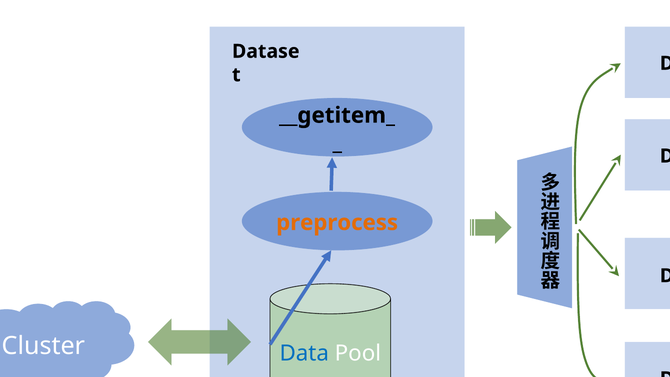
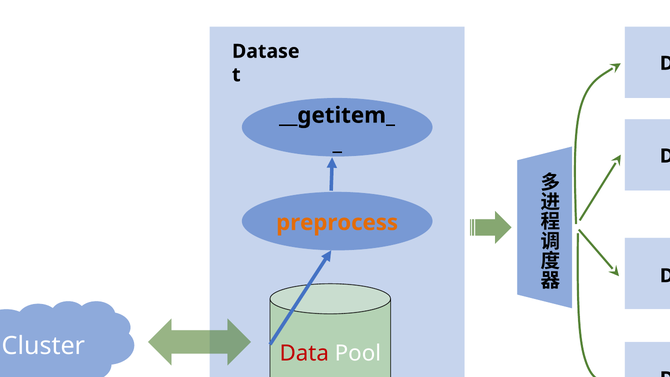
Data colour: blue -> red (304, 353)
